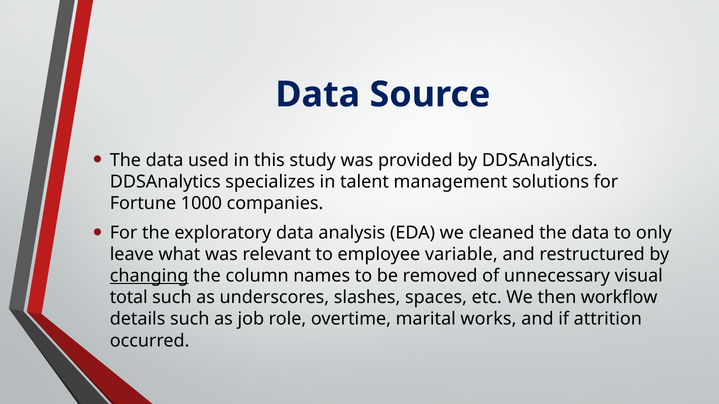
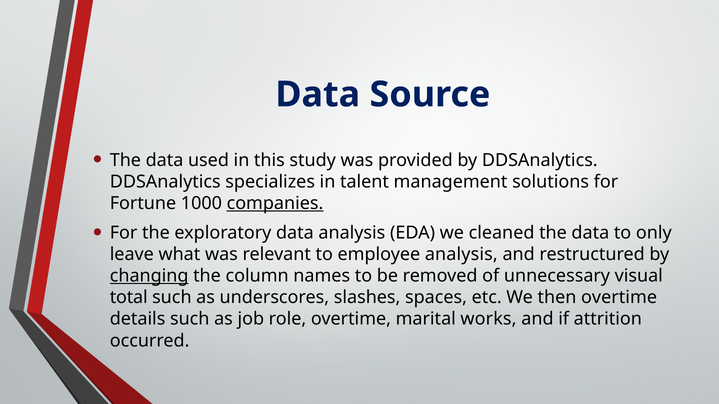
companies underline: none -> present (275, 203)
employee variable: variable -> analysis (461, 255)
then workflow: workflow -> overtime (619, 298)
